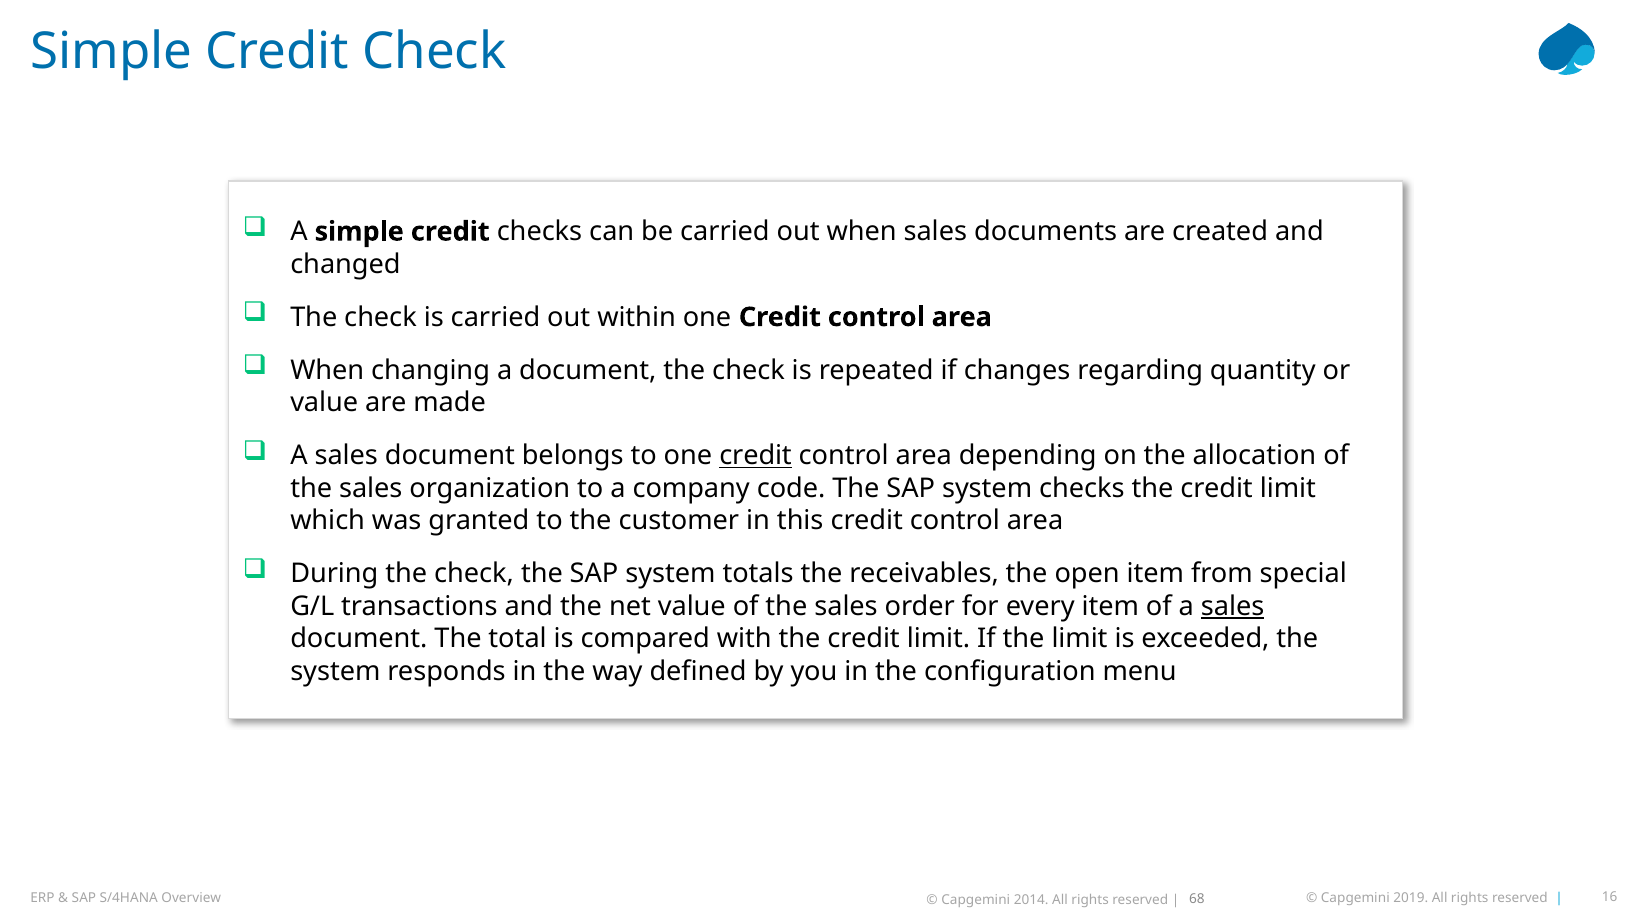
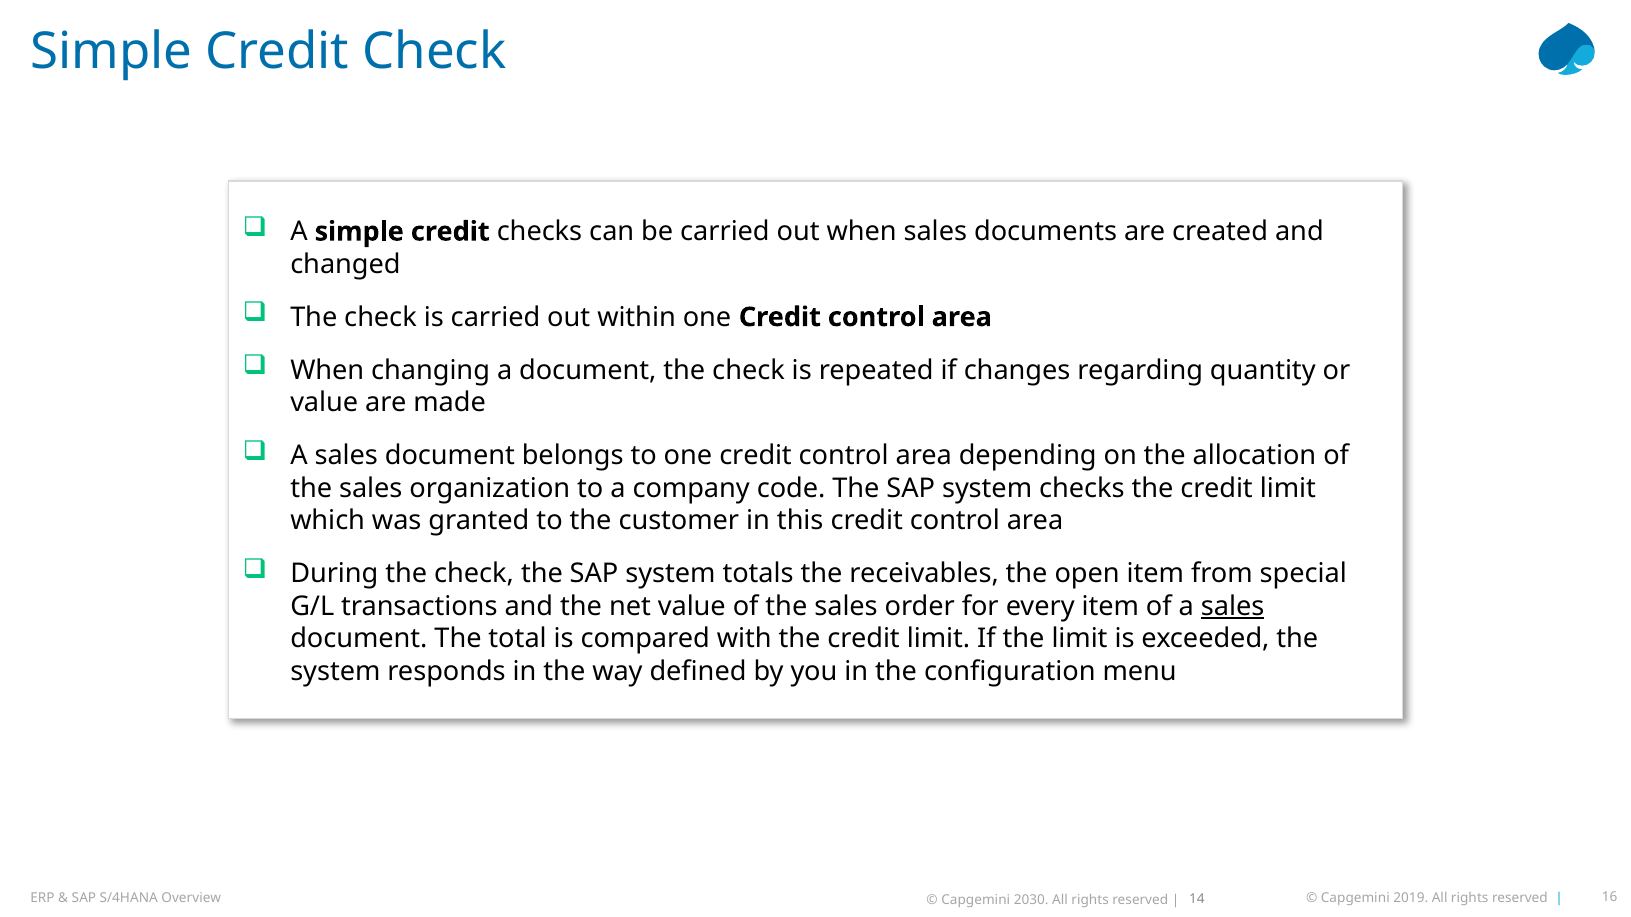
credit underline: present -> none (756, 456)
2014: 2014 -> 2030 (1031, 900)
68: 68 -> 14 (1197, 899)
